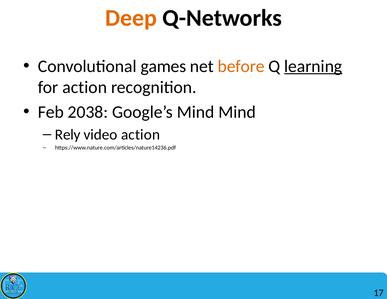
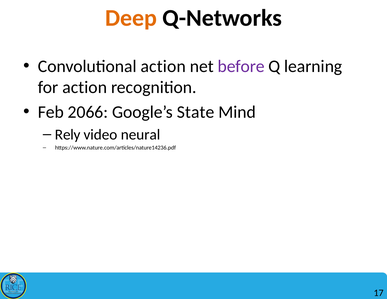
Convolutional games: games -> action (163, 66)
before colour: orange -> purple (241, 66)
learning underline: present -> none (313, 66)
2038: 2038 -> 2066 (88, 112)
Google’s Mind: Mind -> State (196, 112)
video action: action -> neural (141, 135)
